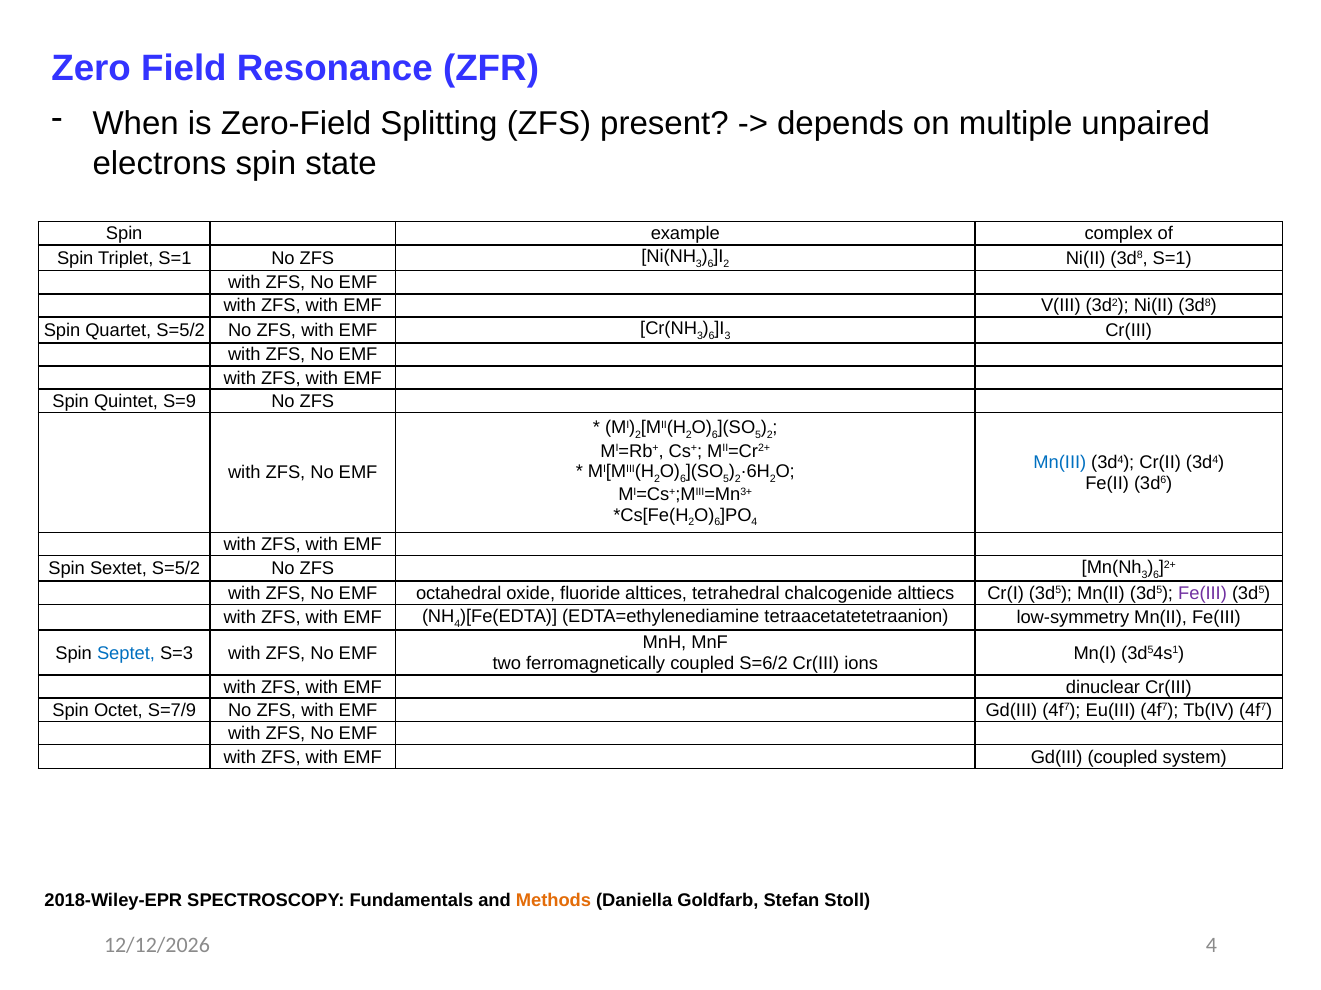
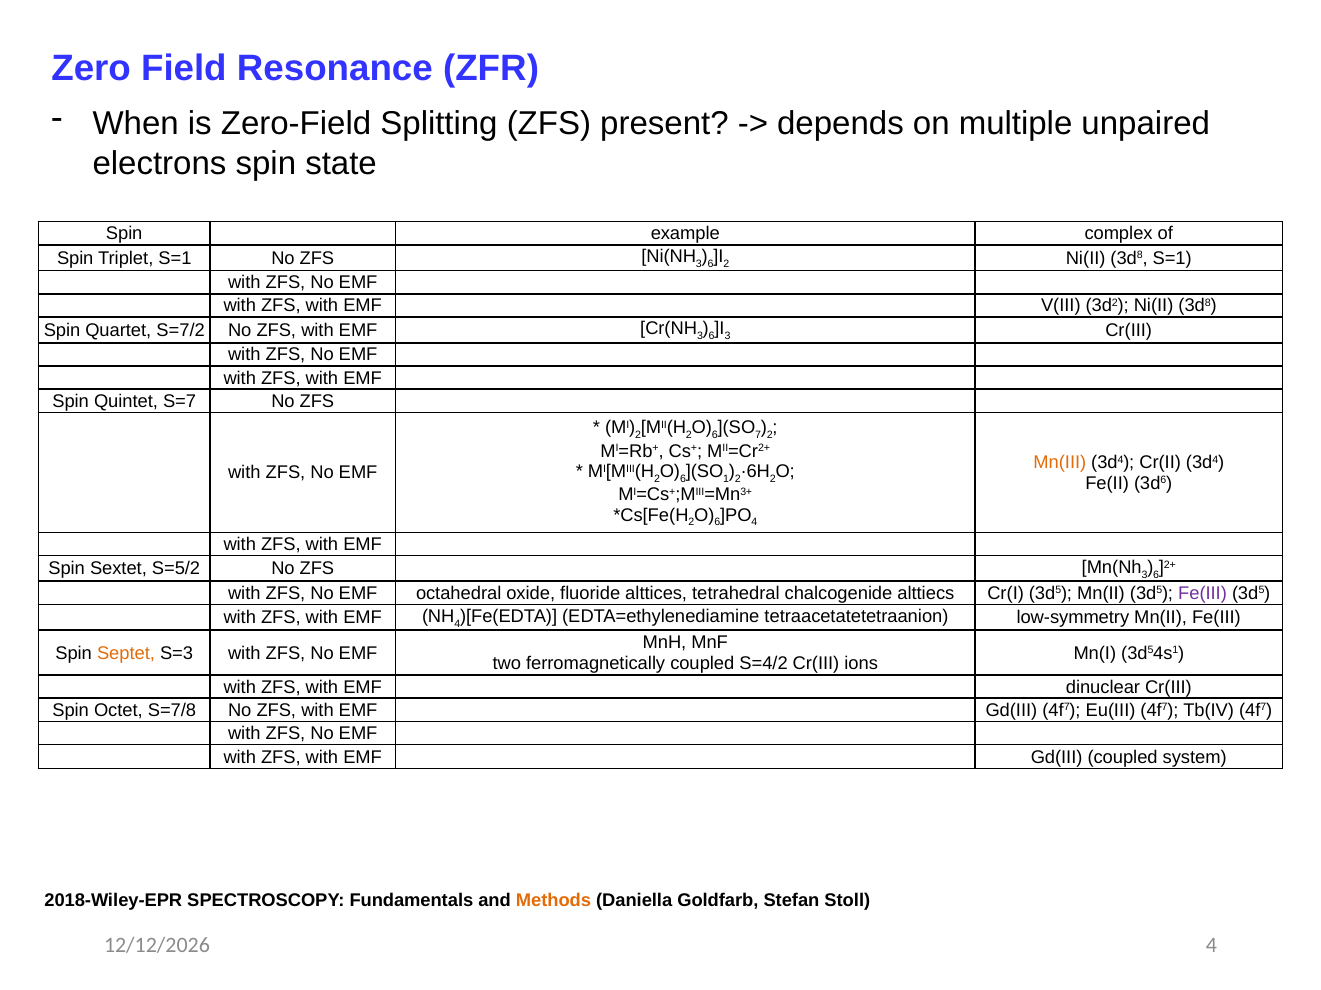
Quartet S=5/2: S=5/2 -> S=7/2 (181, 331)
S=9: S=9 -> S=7 (180, 402)
5: 5 -> 7 (758, 435)
Mn(III colour: blue -> orange (1060, 463)
5: 5 -> 1 (726, 479)
Septet colour: blue -> orange (126, 654)
S=6/2: S=6/2 -> S=4/2 (764, 664)
S=7/9: S=7/9 -> S=7/8 (172, 711)
